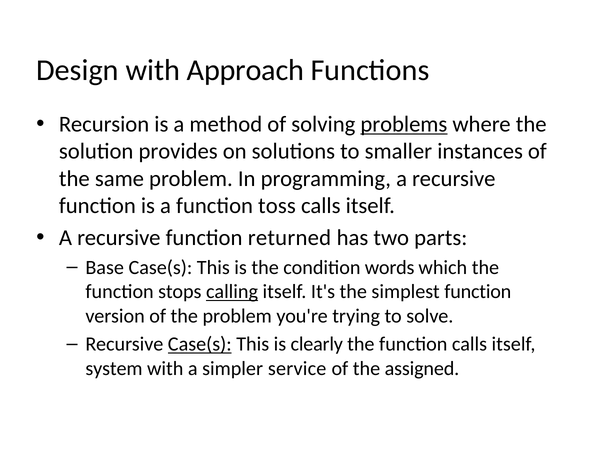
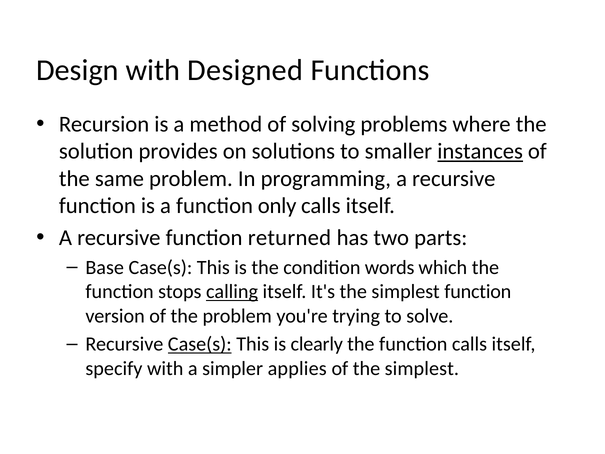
Approach: Approach -> Designed (245, 70)
problems underline: present -> none (404, 124)
instances underline: none -> present (480, 151)
toss: toss -> only (277, 206)
system: system -> specify (114, 368)
service: service -> applies (297, 368)
of the assigned: assigned -> simplest (422, 368)
